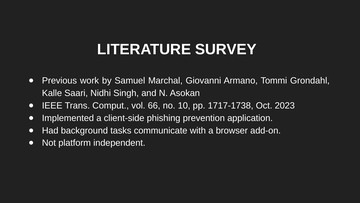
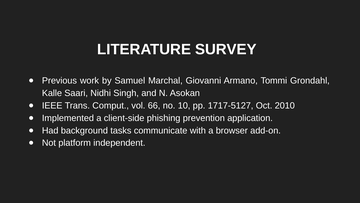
1717-1738: 1717-1738 -> 1717-5127 (231, 105)
2023: 2023 -> 2010 (285, 105)
